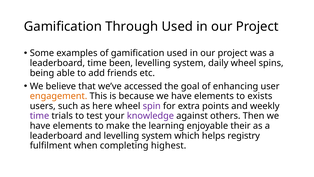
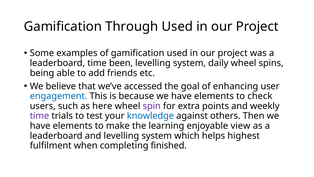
engagement colour: orange -> blue (59, 96)
exists: exists -> check (260, 96)
knowledge colour: purple -> blue (150, 116)
their: their -> view (240, 126)
registry: registry -> highest (244, 136)
highest: highest -> finished (169, 145)
